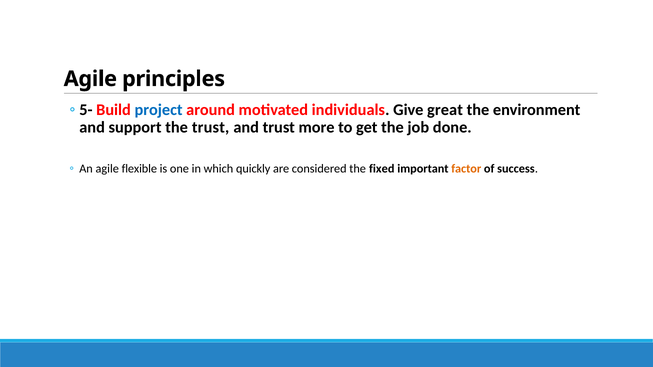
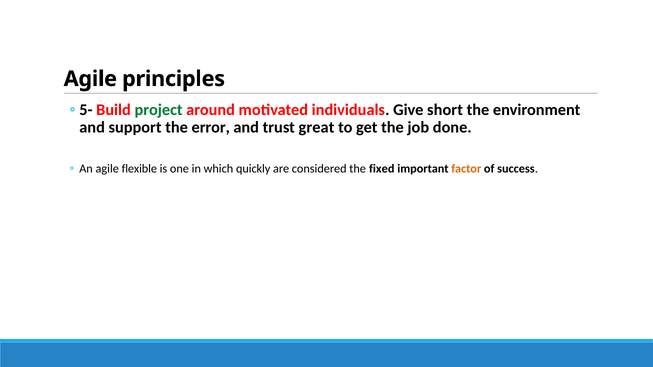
project colour: blue -> green (159, 110)
great: great -> short (445, 110)
the trust: trust -> error (211, 128)
more: more -> great (317, 128)
